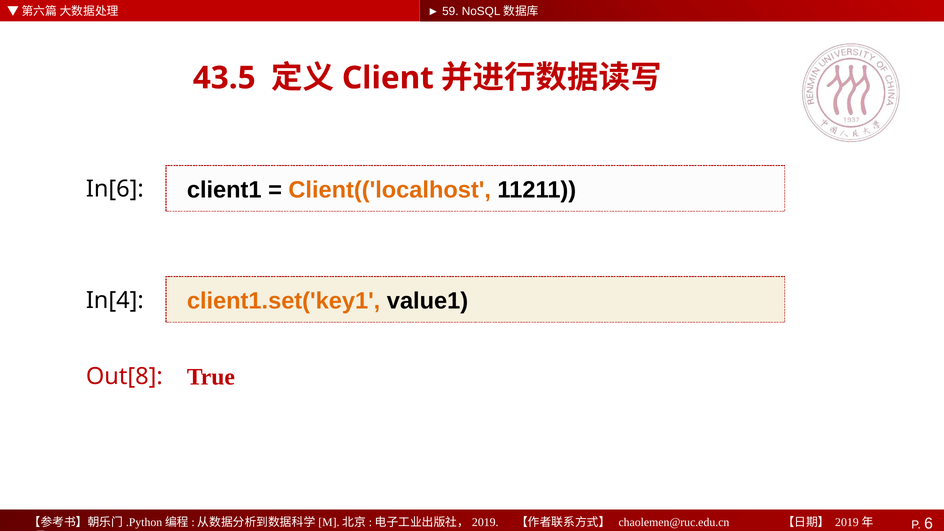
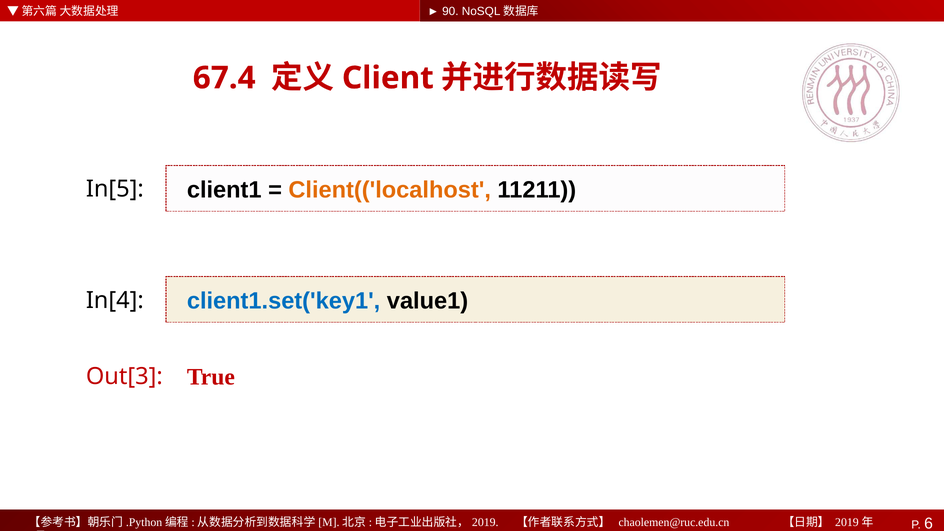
59: 59 -> 90 (450, 11)
43.5: 43.5 -> 67.4 (224, 78)
In[6: In[6 -> In[5 (115, 189)
client1.set('key1 colour: orange -> blue (284, 301)
Out[8: Out[8 -> Out[3 (124, 377)
